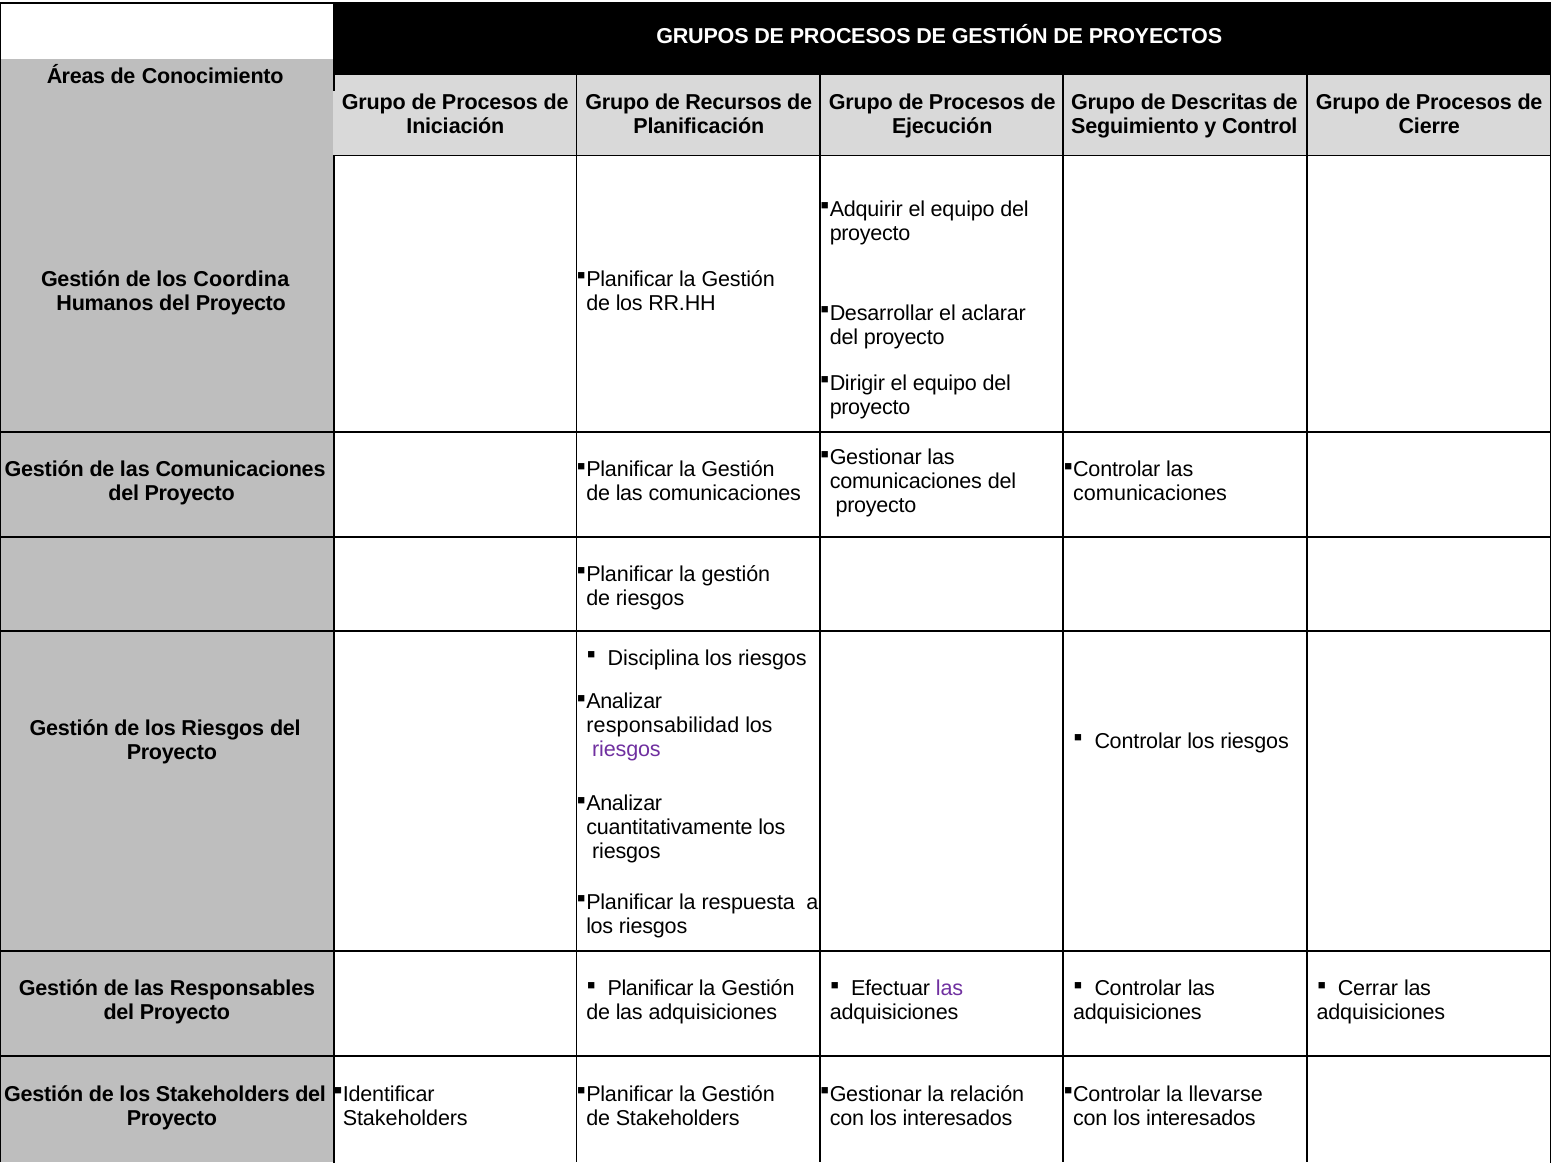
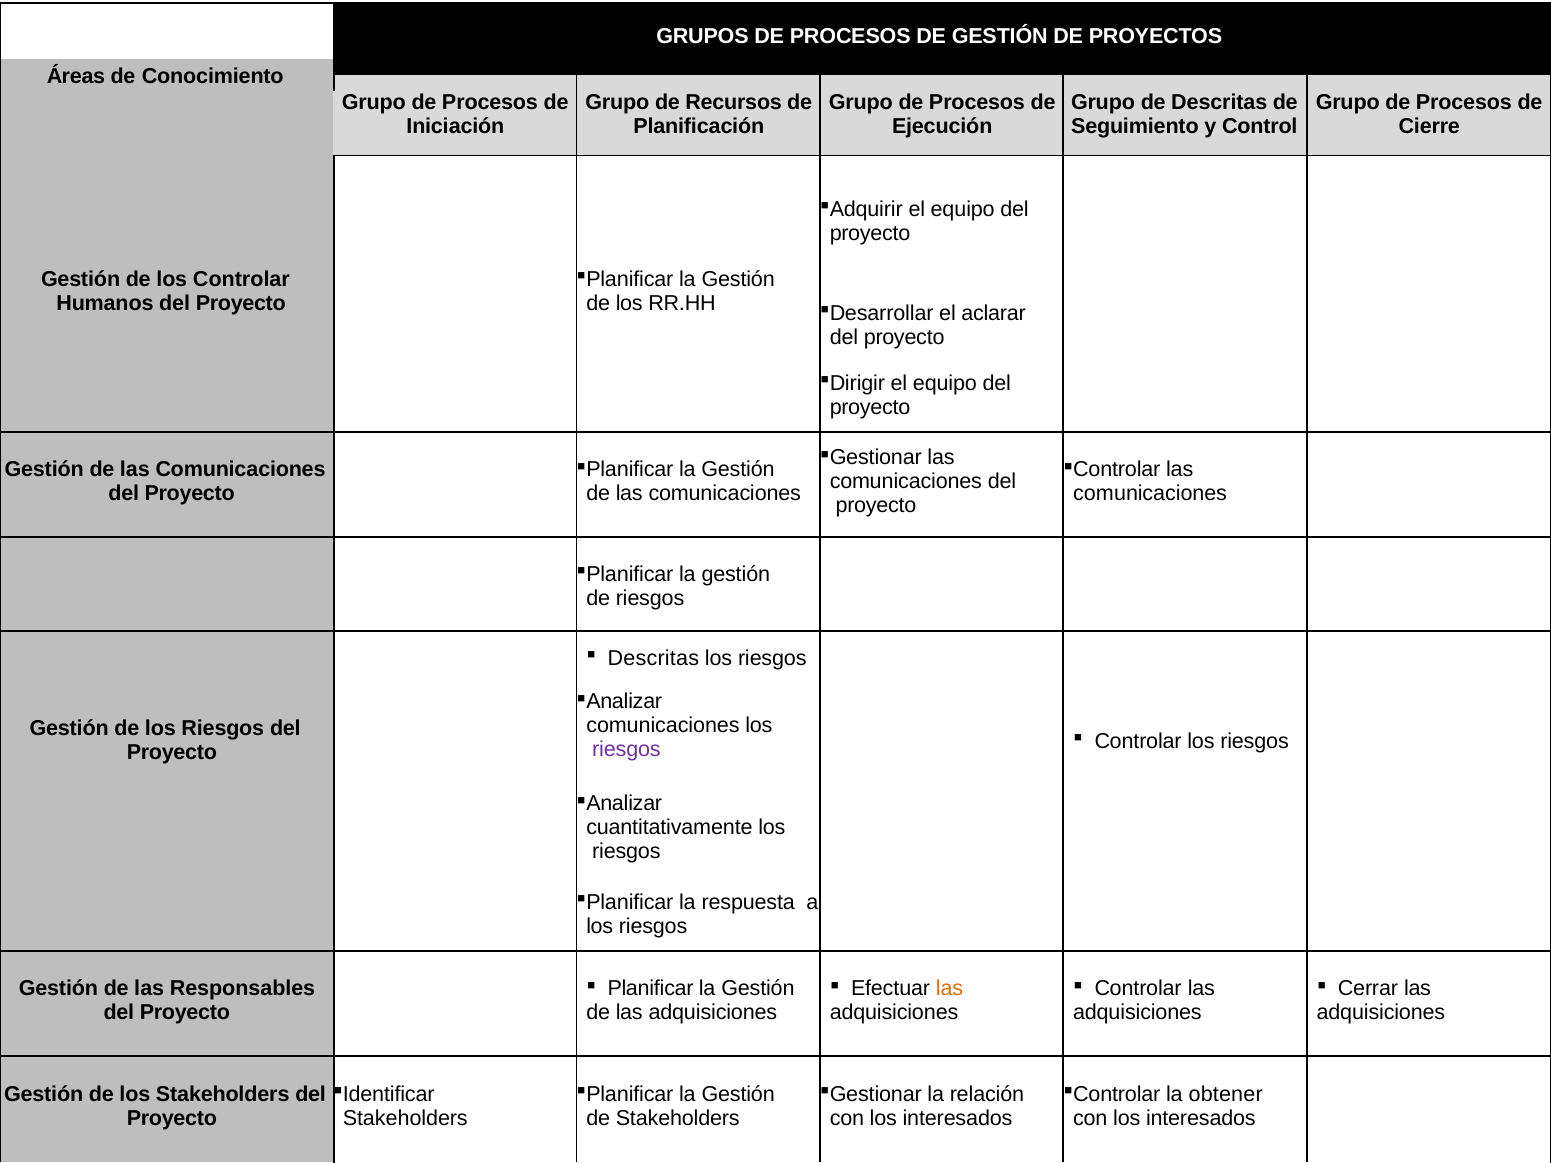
los Coordina: Coordina -> Controlar (241, 279)
Disciplina: Disciplina -> Descritas (653, 658)
responsabilidad: responsabilidad -> comunicaciones (663, 726)
las colour: purple -> orange (949, 989)
llevarse: llevarse -> obtener (1226, 1094)
